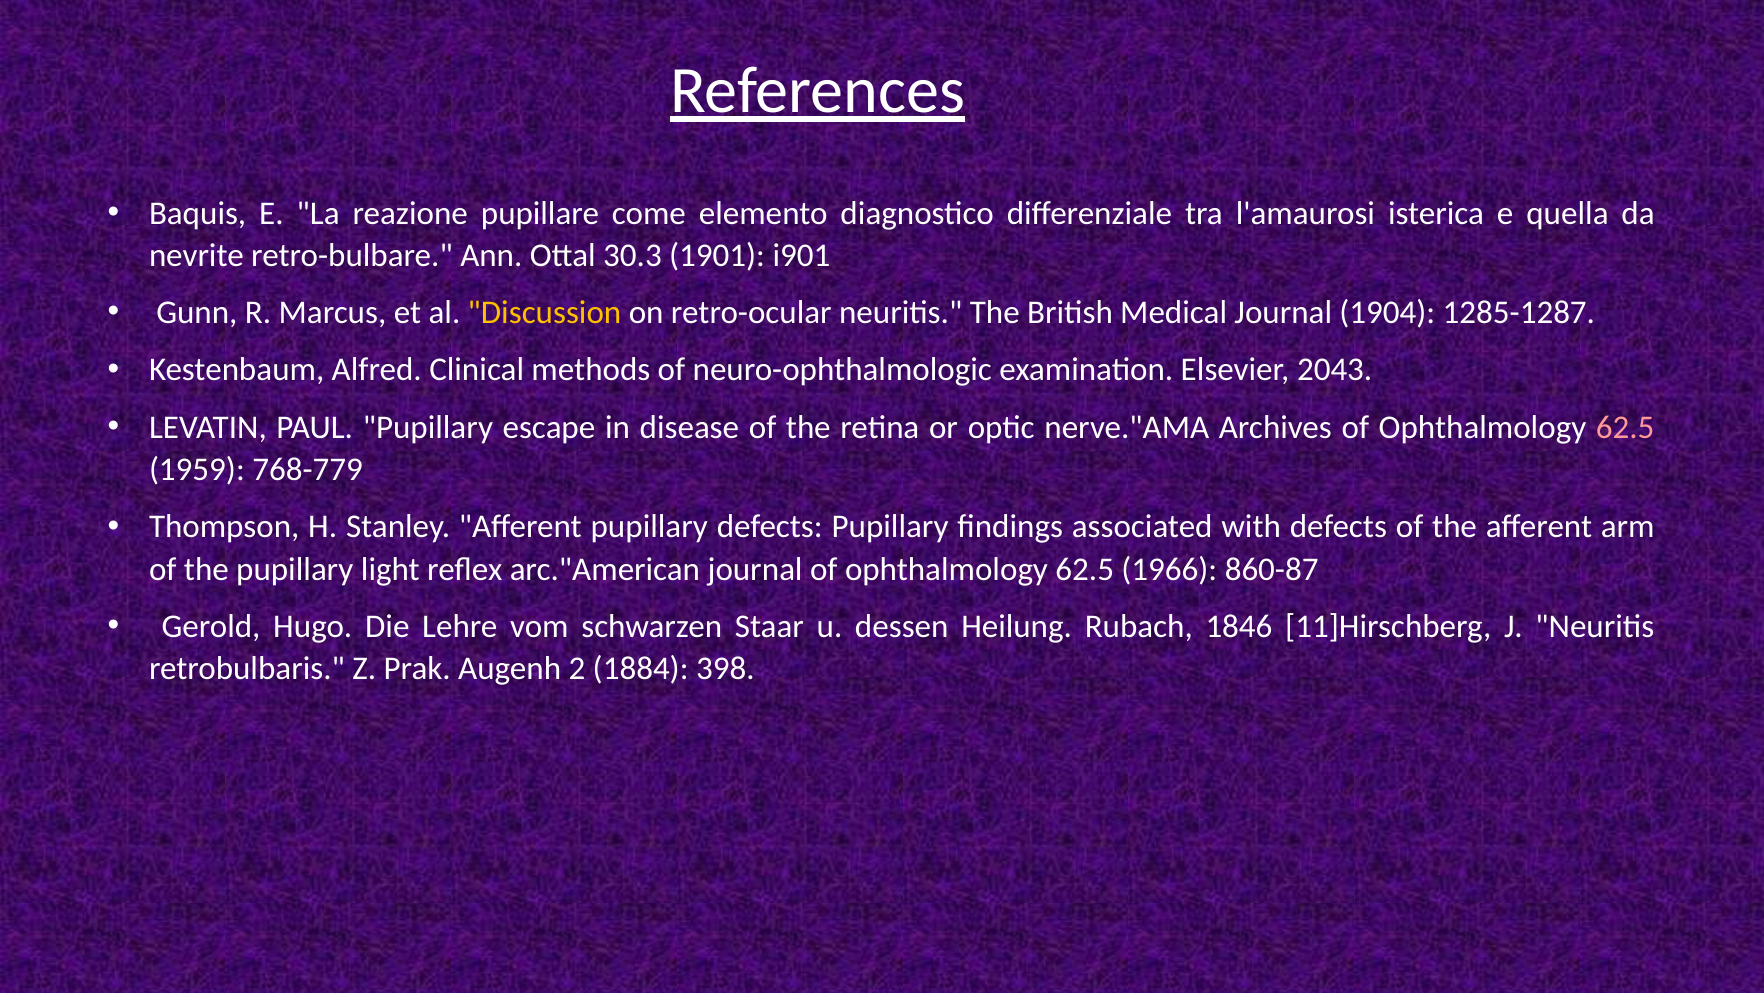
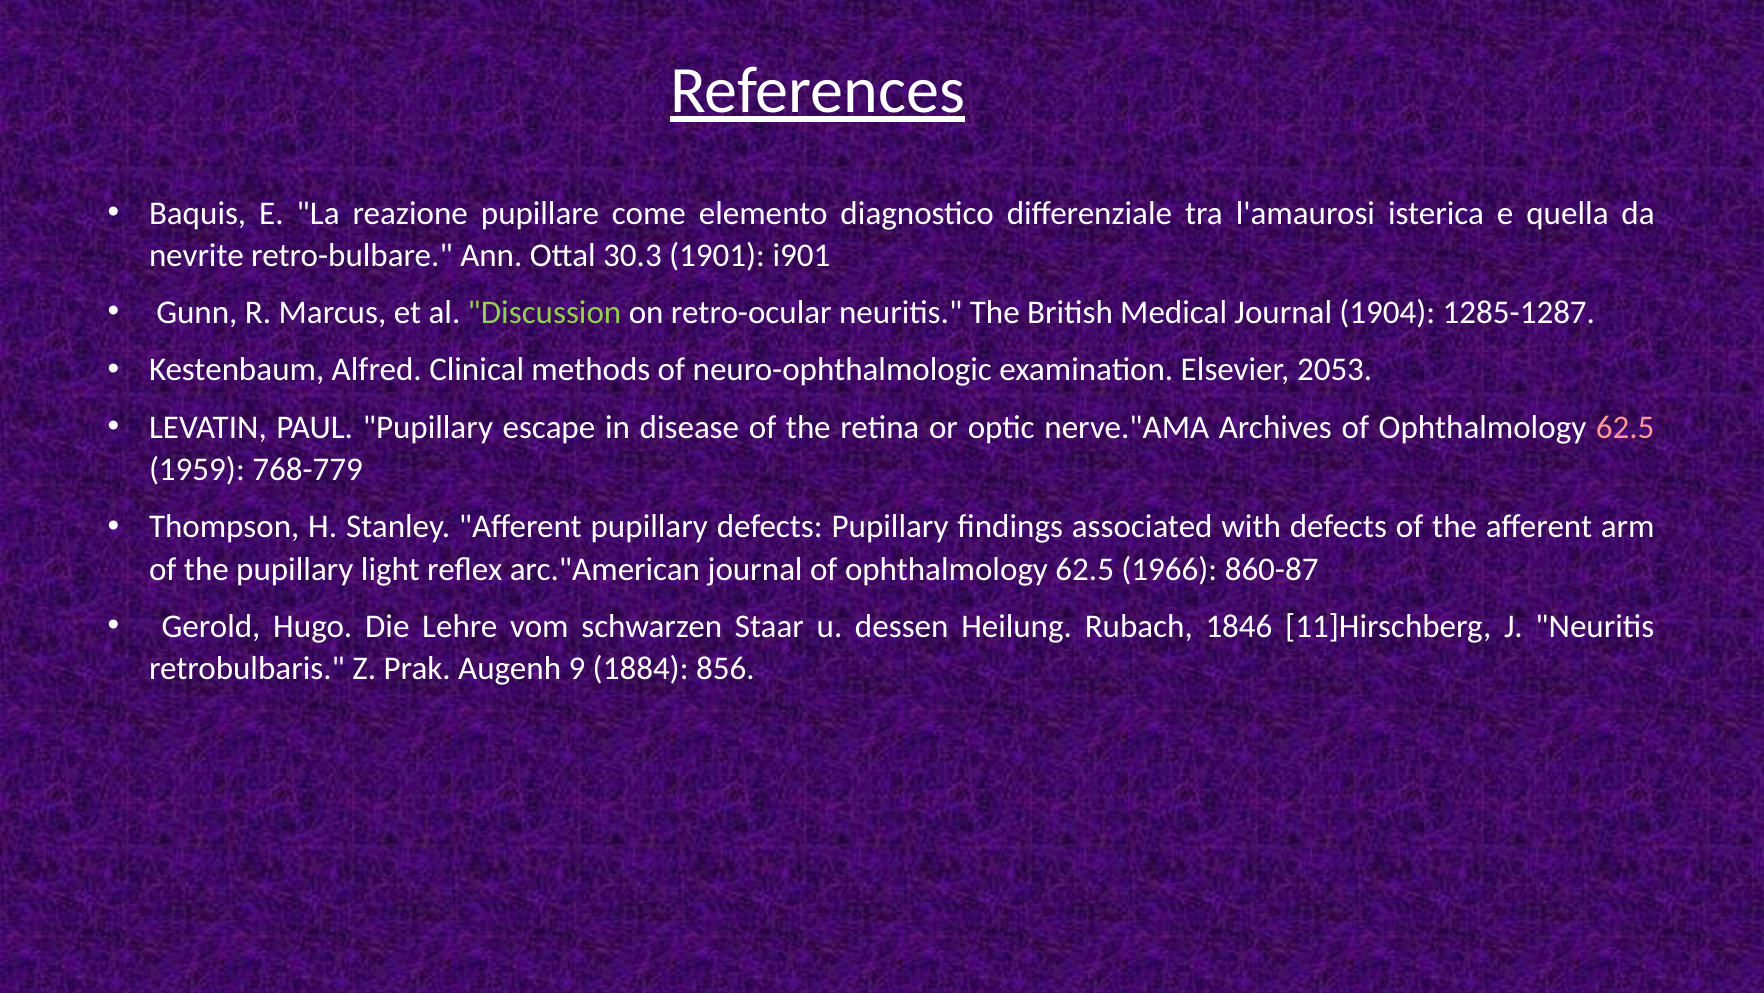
Discussion colour: yellow -> light green (544, 313)
2043: 2043 -> 2053 (1335, 370)
2: 2 -> 9 (577, 668)
398: 398 -> 856 (725, 668)
